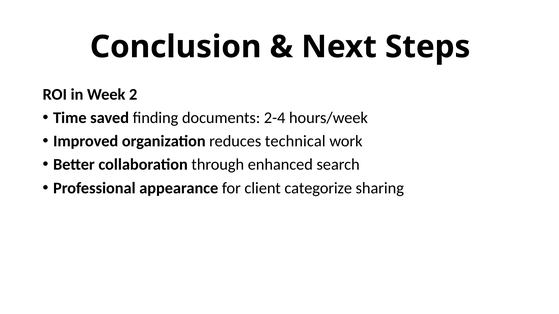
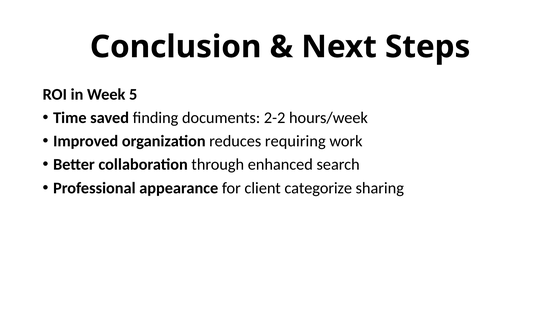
2: 2 -> 5 (133, 95)
2-4: 2-4 -> 2-2 (275, 118)
technical: technical -> requiring (295, 141)
